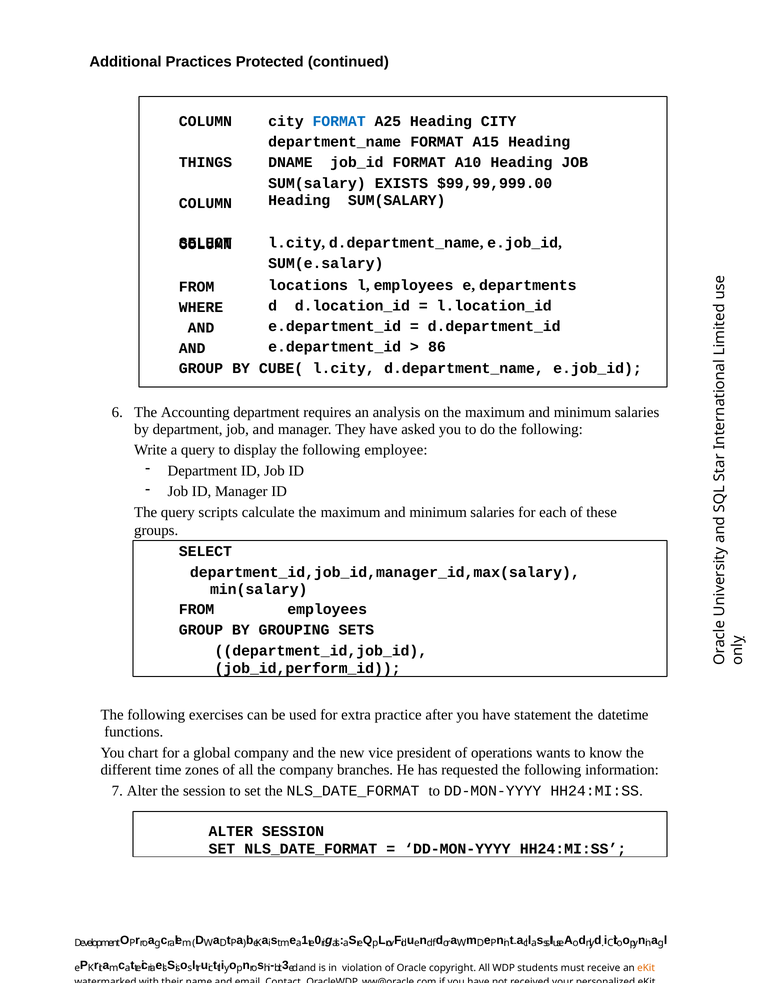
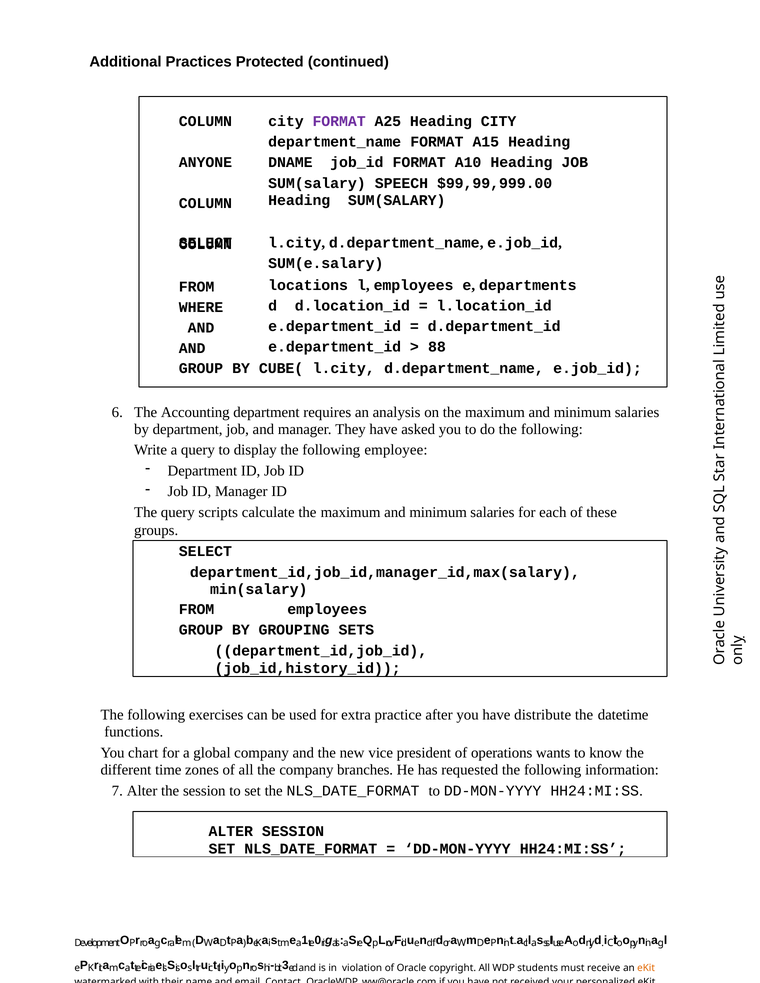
FORMAT colour: blue -> purple (339, 121)
THINGS: THINGS -> ANYONE (205, 162)
EXISTS: EXISTS -> SPEECH (401, 184)
86: 86 -> 88 (437, 347)
job_id,perform_id: job_id,perform_id -> job_id,history_id (308, 669)
statement: statement -> distribute (543, 715)
